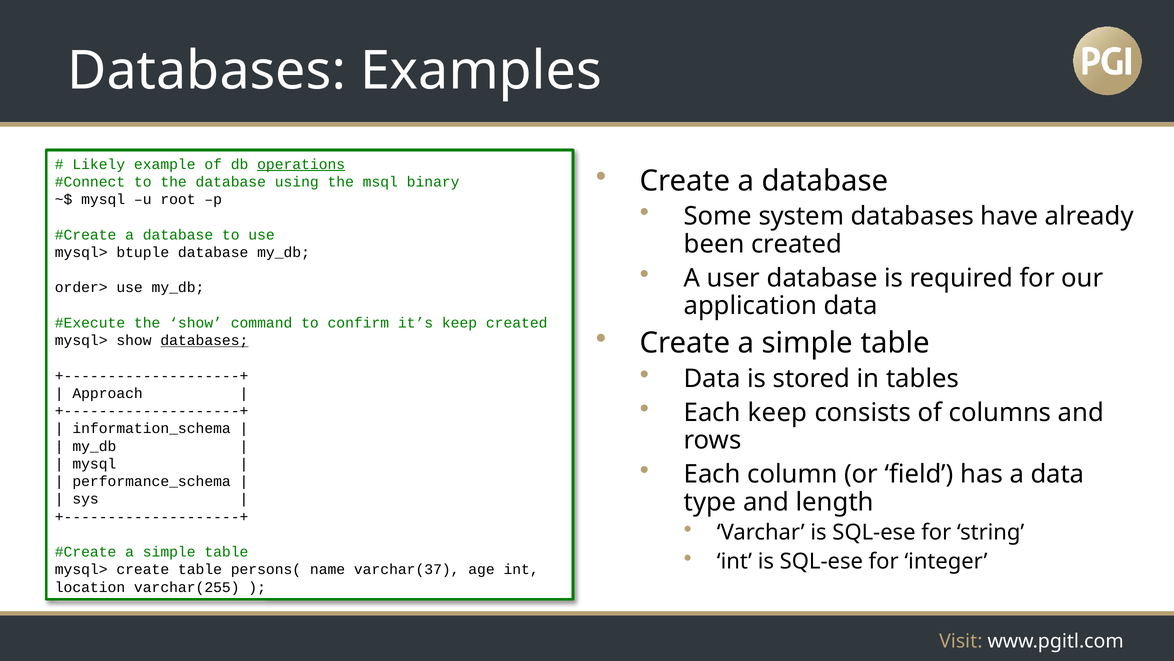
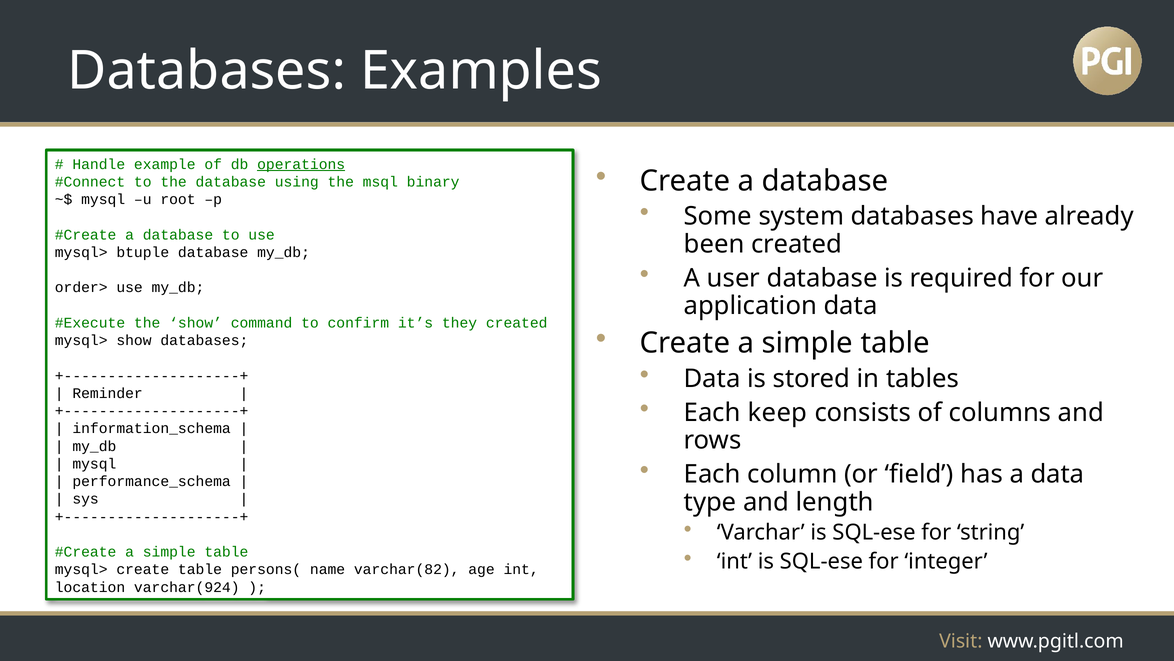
Likely: Likely -> Handle (99, 164)
it’s keep: keep -> they (460, 323)
databases underline: present -> none (204, 340)
Approach: Approach -> Reminder (108, 393)
varchar(37: varchar(37 -> varchar(82 (407, 569)
varchar(255: varchar(255 -> varchar(924 (187, 587)
